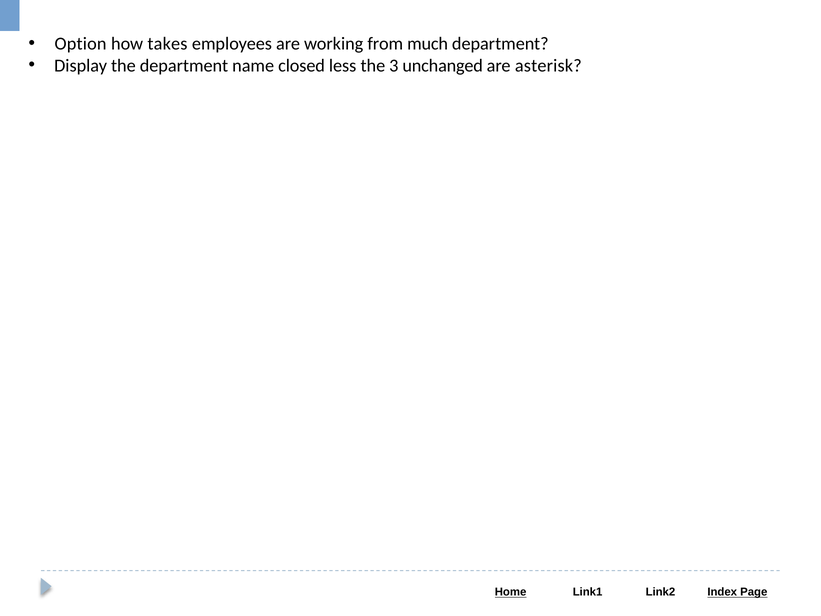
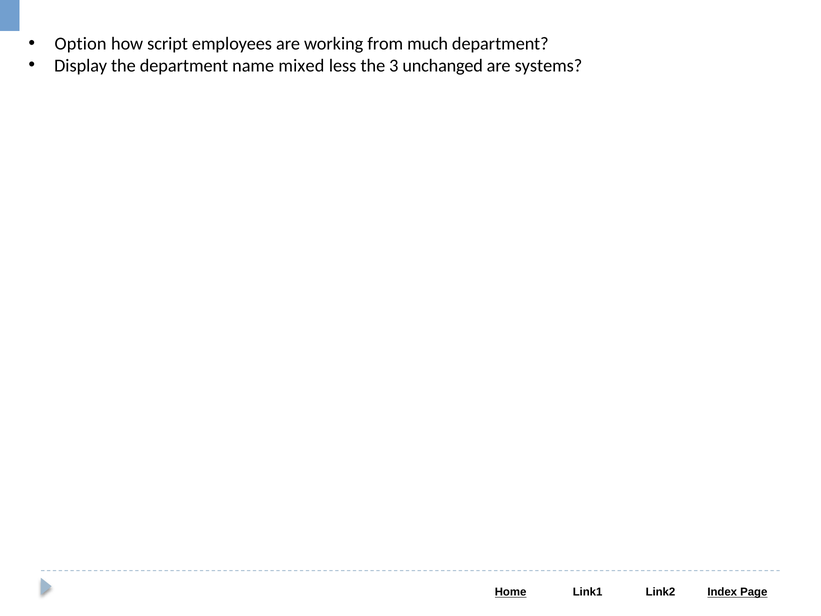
takes: takes -> script (168, 44)
closed: closed -> mixed (301, 66)
asterisk: asterisk -> systems (548, 66)
